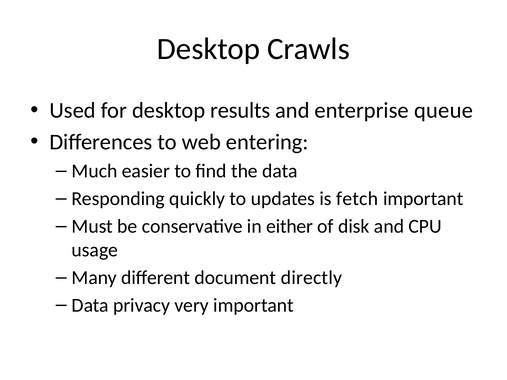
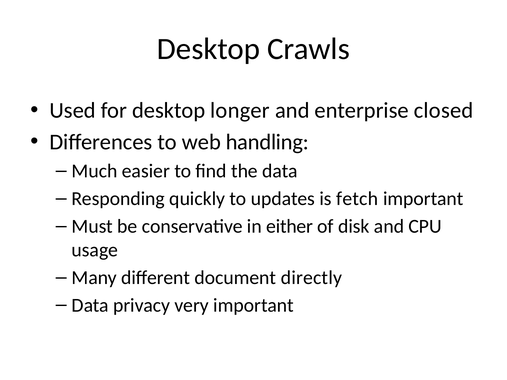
results: results -> longer (240, 111)
queue: queue -> closed (444, 111)
entering: entering -> handling (267, 142)
